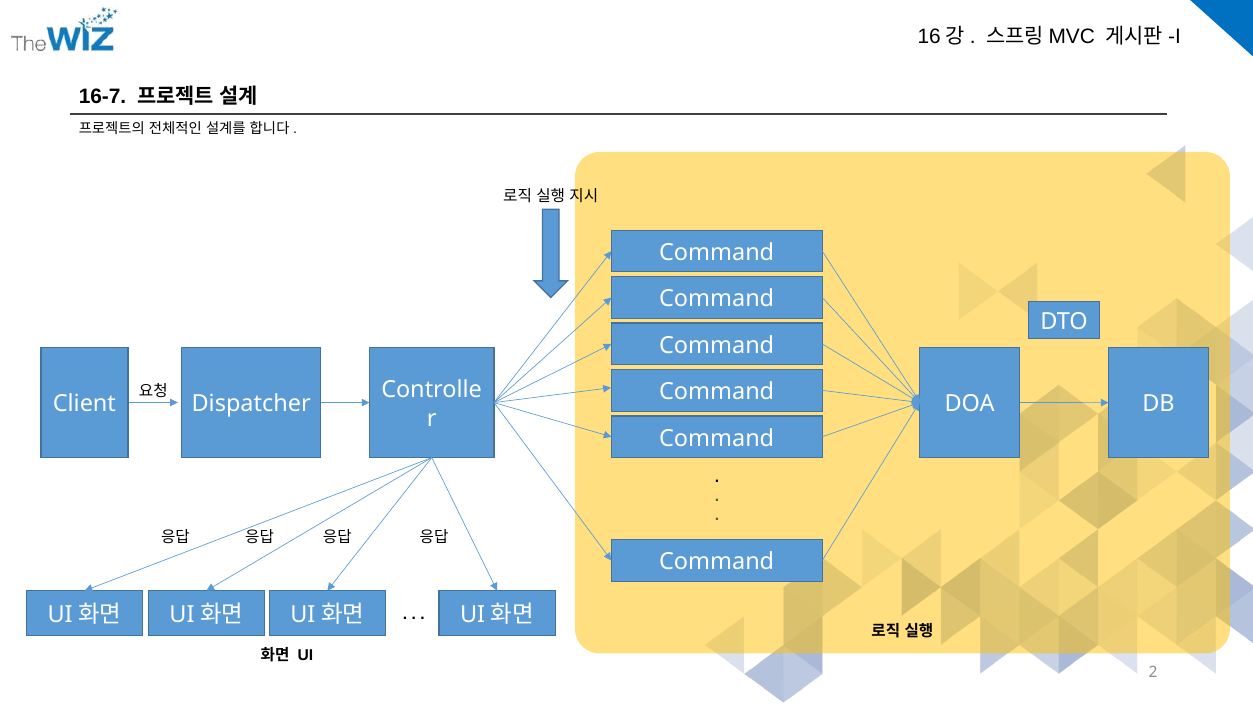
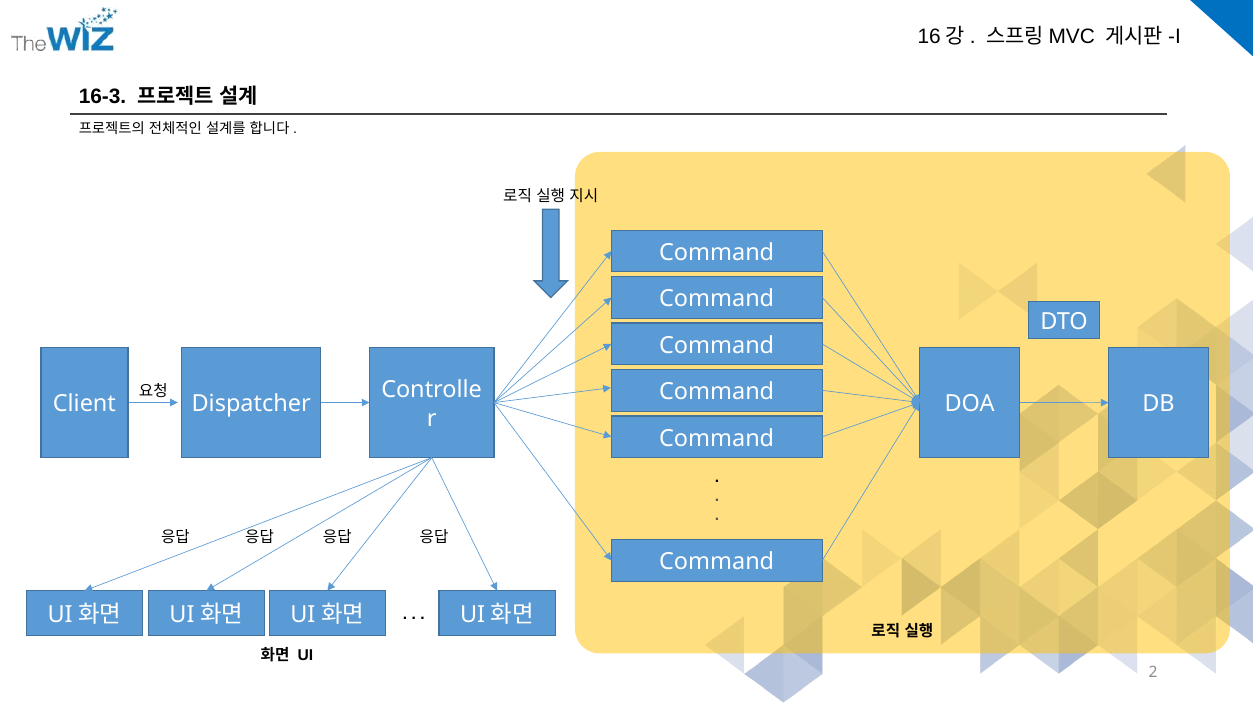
16-7: 16-7 -> 16-3 (103, 97)
